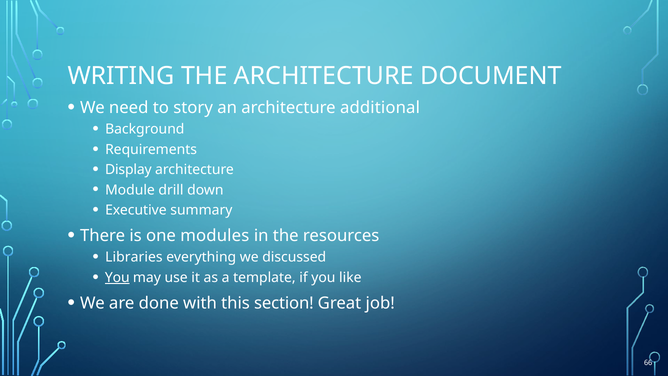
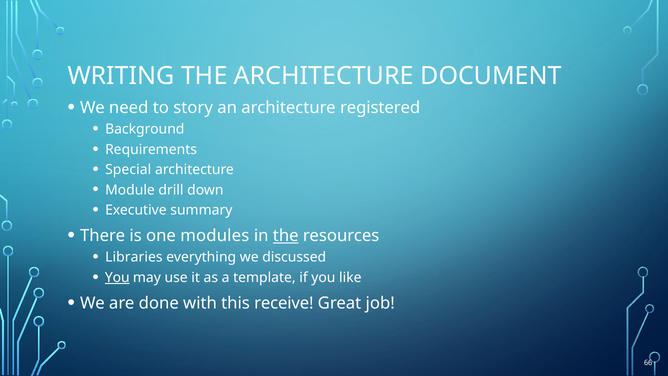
additional: additional -> registered (380, 108)
Display: Display -> Special (128, 170)
the underline: none -> present (286, 236)
section: section -> receive (284, 303)
